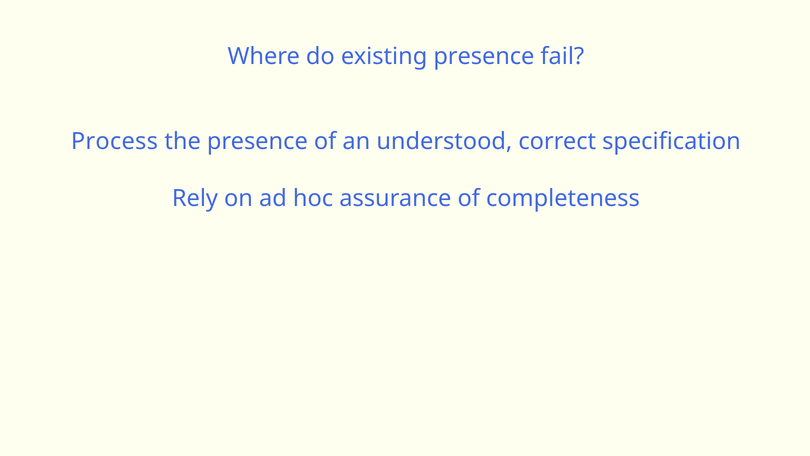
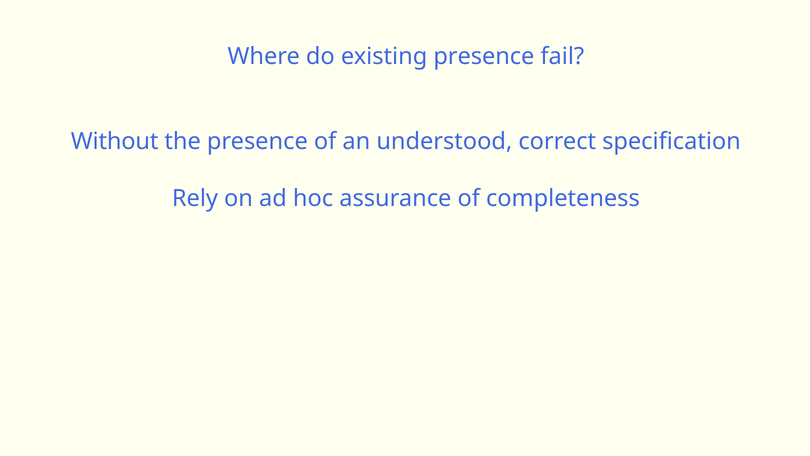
Process: Process -> Without (115, 141)
